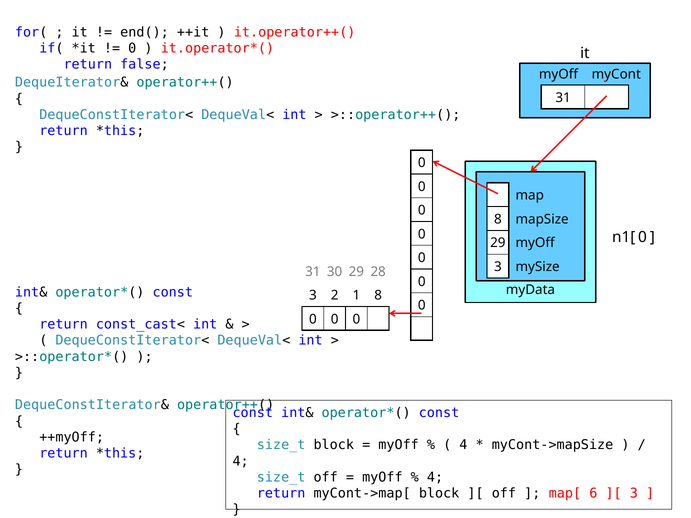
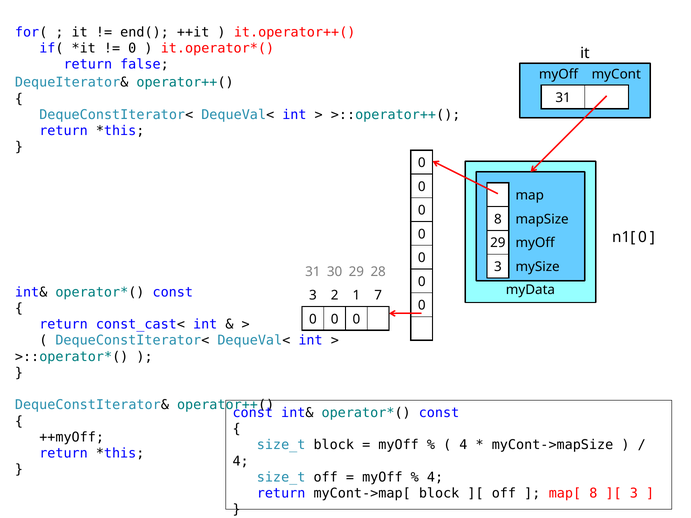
1 8: 8 -> 7 (378, 296)
map[ 6: 6 -> 8 (593, 494)
